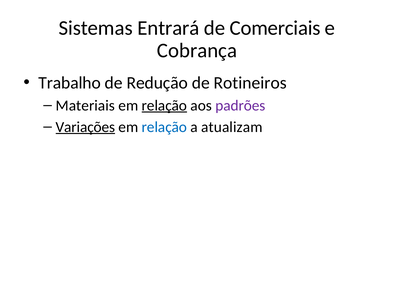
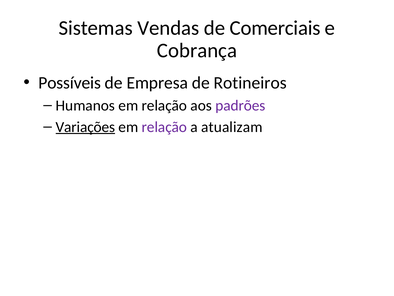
Entrará: Entrará -> Vendas (168, 28)
Trabalho: Trabalho -> Possíveis (70, 83)
Redução: Redução -> Empresa (157, 83)
Materiais: Materiais -> Humanos (85, 105)
relação underline: present -> none (164, 105)
relação colour: blue -> purple (164, 127)
